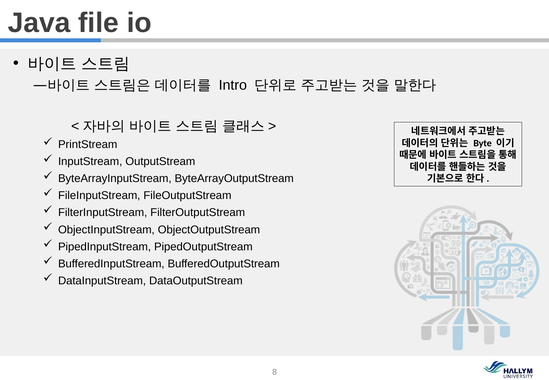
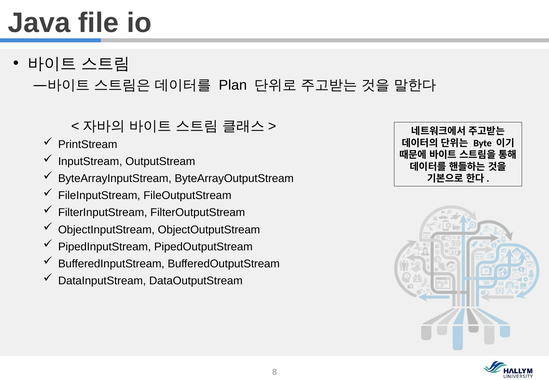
Intro: Intro -> Plan (233, 85)
